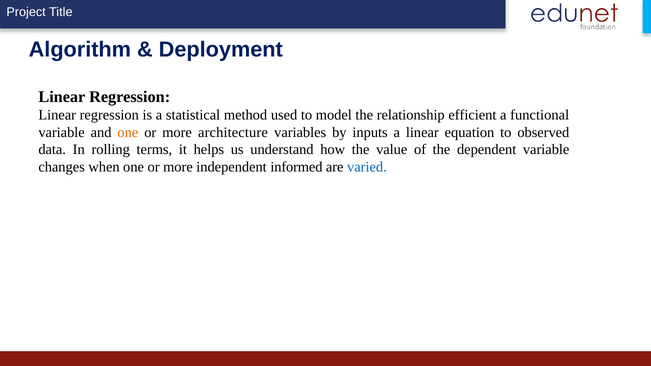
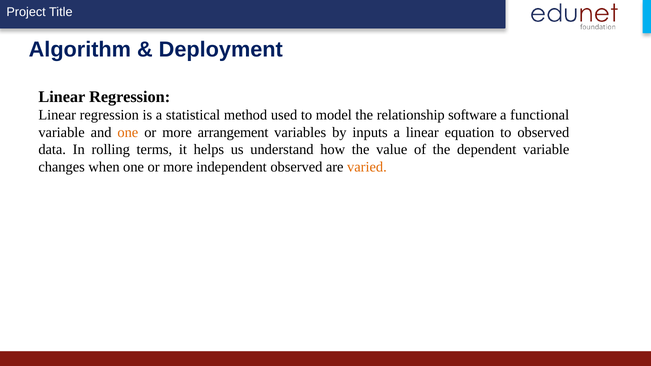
efficient: efficient -> software (472, 115)
architecture: architecture -> arrangement (233, 132)
independent informed: informed -> observed (296, 167)
varied colour: blue -> orange (367, 167)
